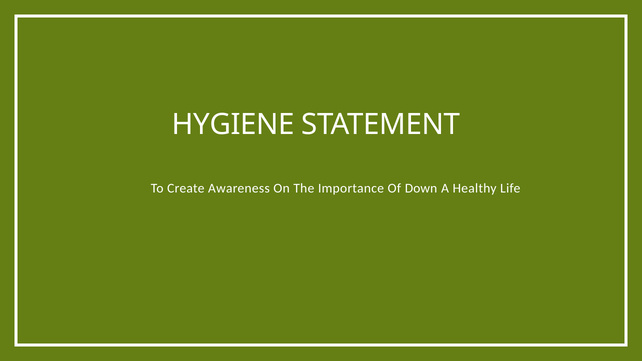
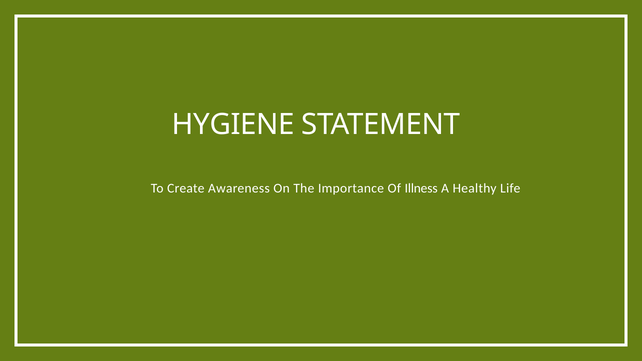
Down: Down -> Illness (421, 188)
